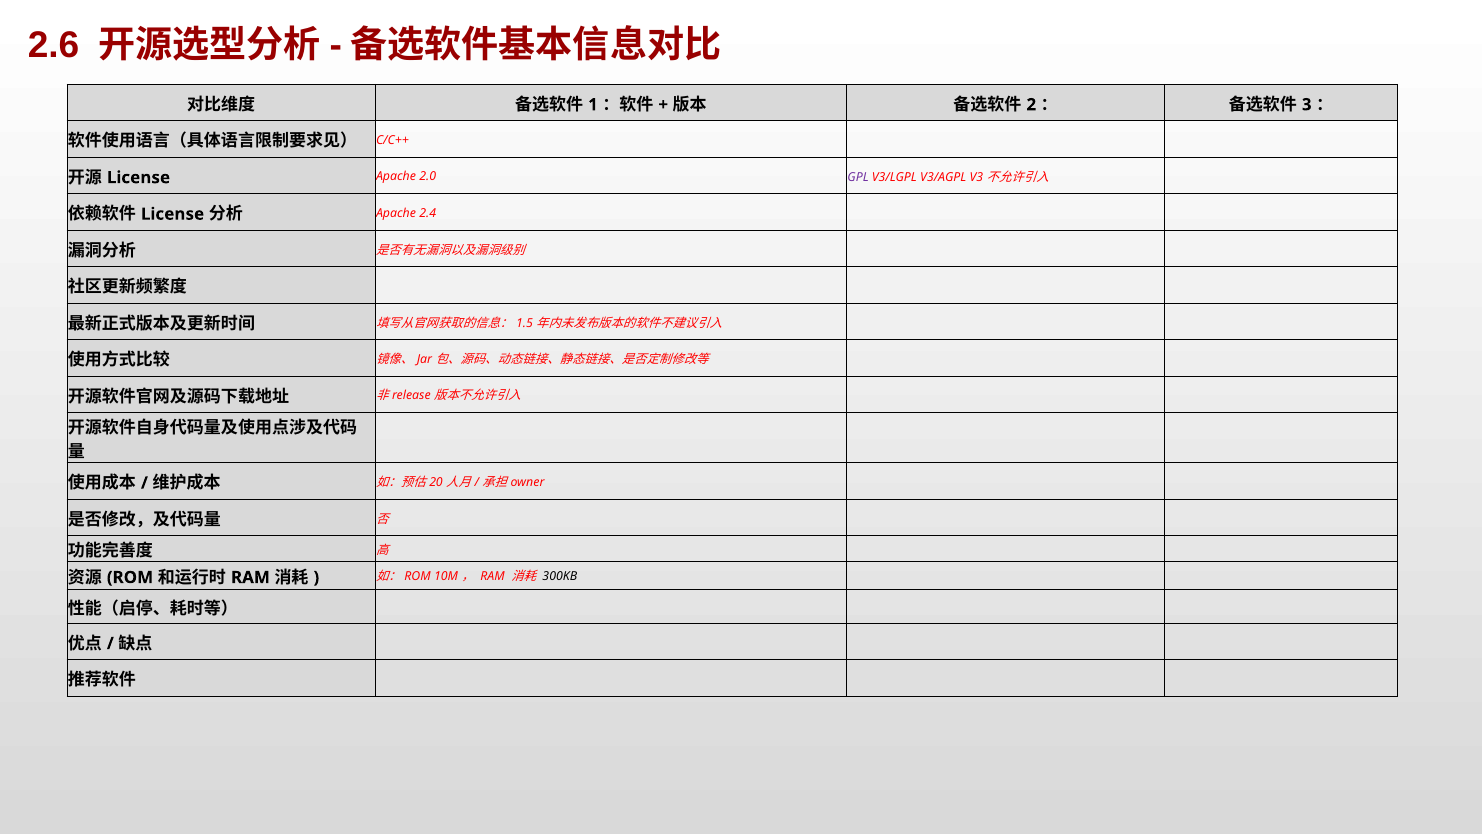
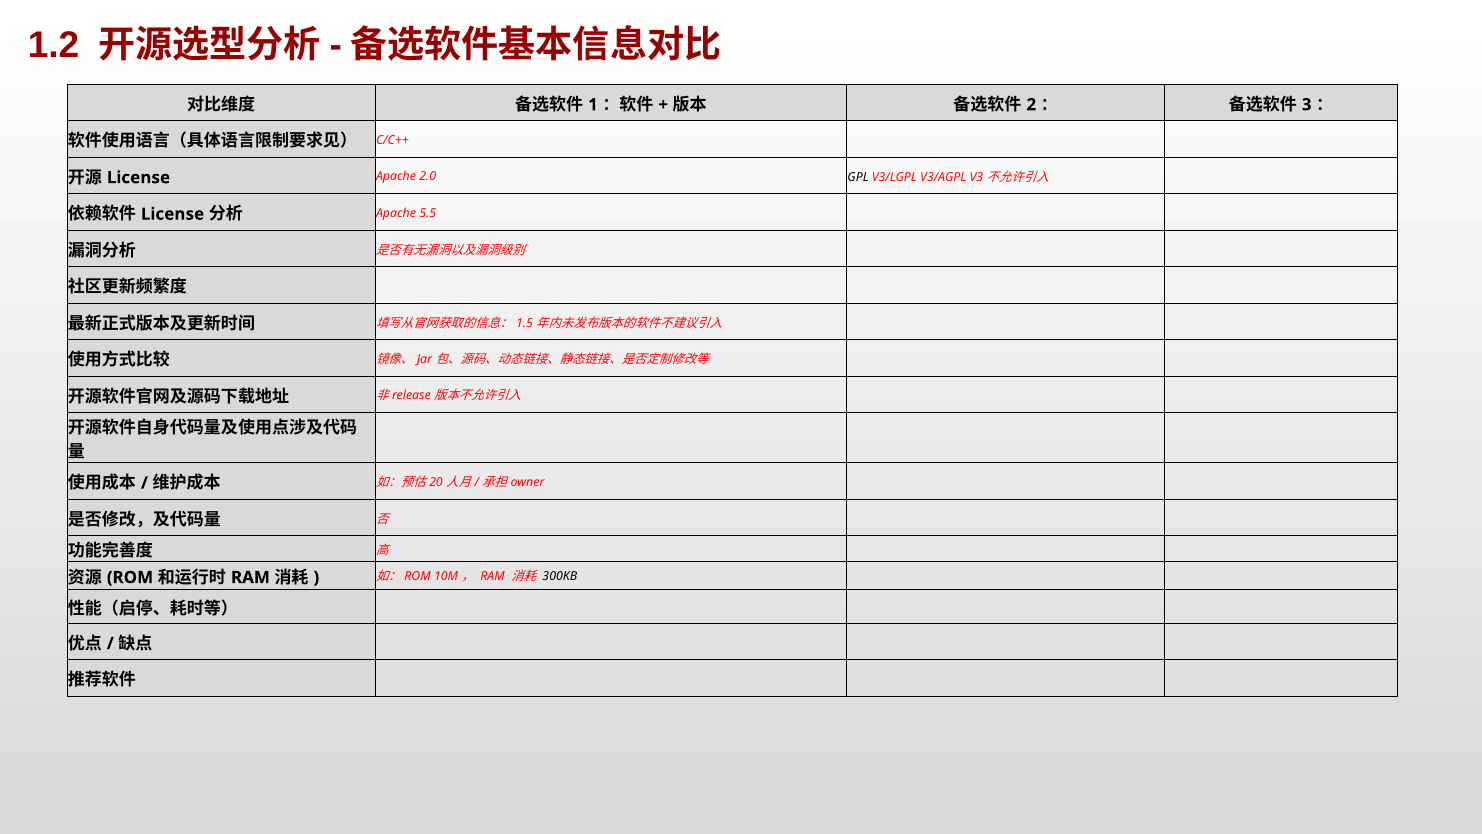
2.6: 2.6 -> 1.2 (54, 45)
GPL colour: purple -> black (858, 177)
2.4: 2.4 -> 5.5 (428, 213)
